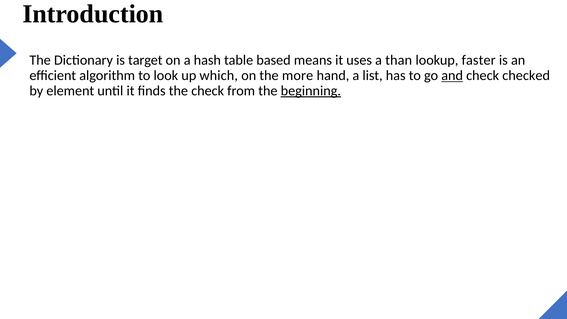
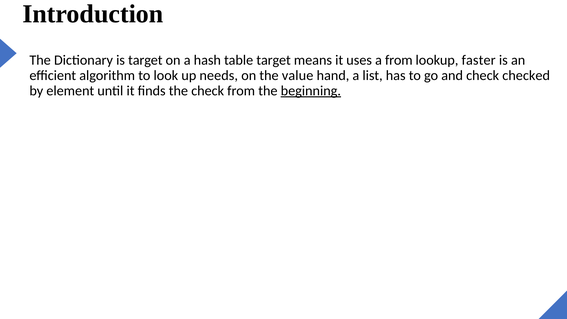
table based: based -> target (274, 60)
a than: than -> from (399, 60)
which: which -> needs (219, 75)
more: more -> value (298, 75)
and underline: present -> none (452, 75)
